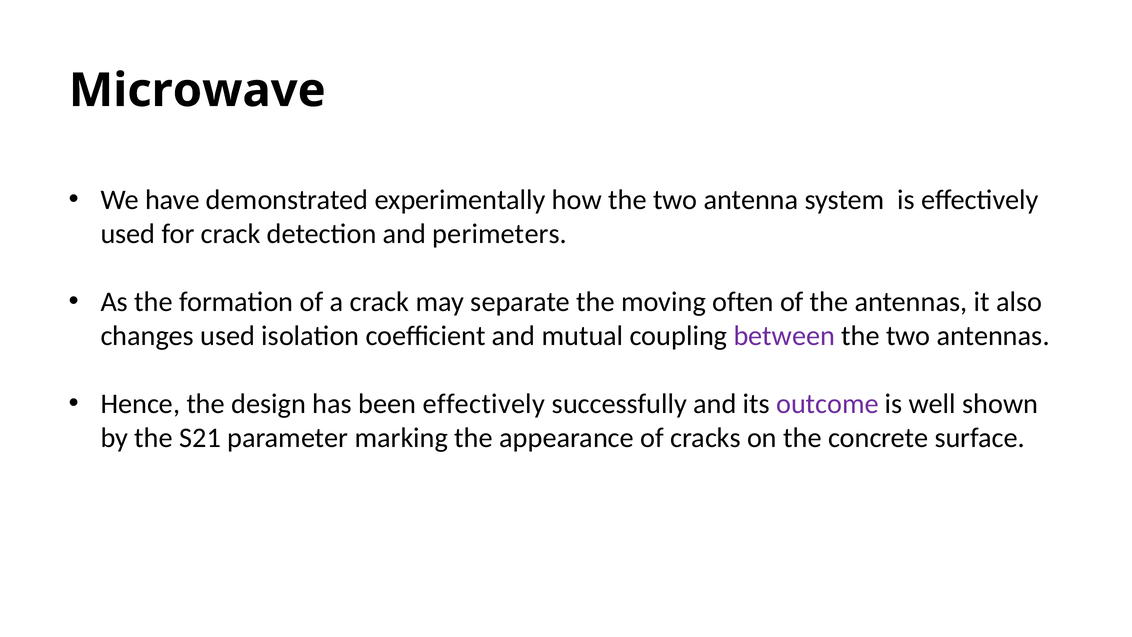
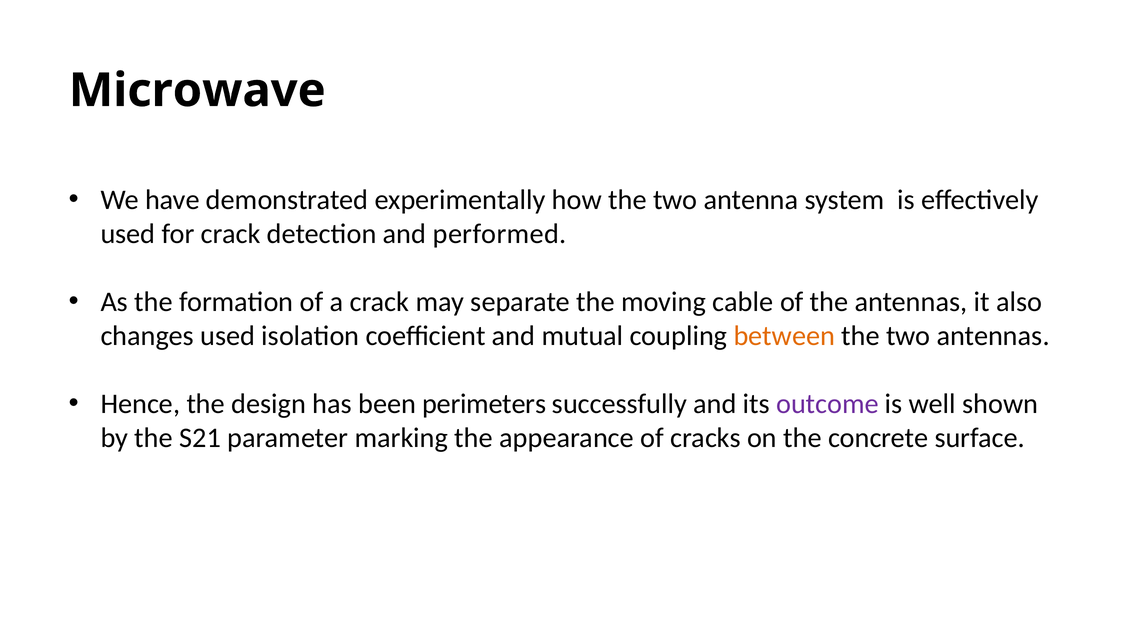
perimeters: perimeters -> performed (500, 234)
often: often -> cable (743, 302)
between colour: purple -> orange (784, 336)
been effectively: effectively -> perimeters (484, 404)
